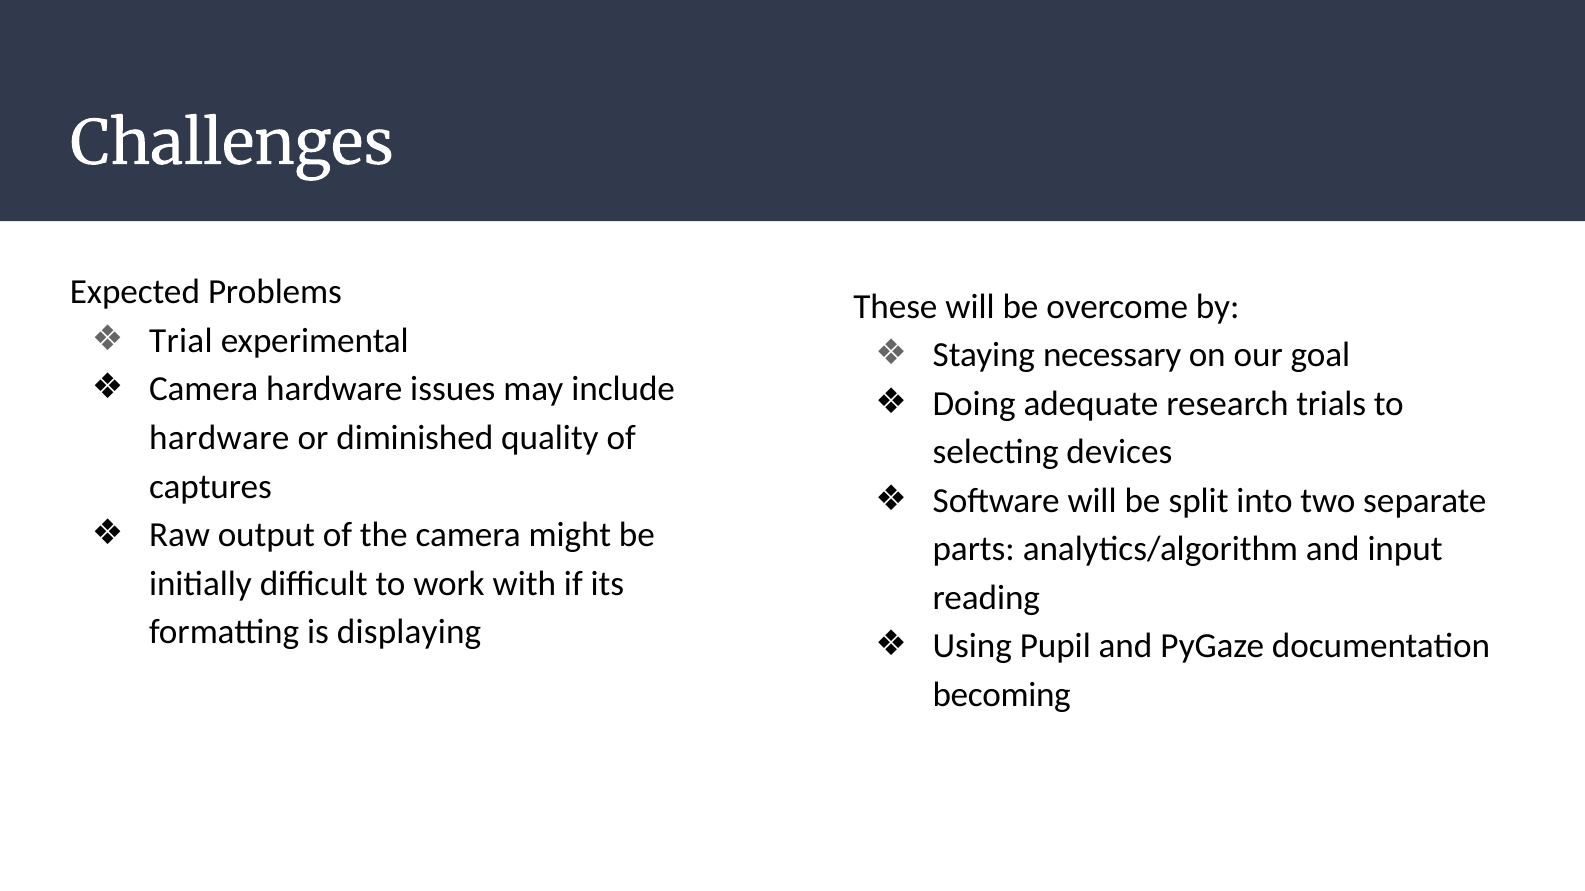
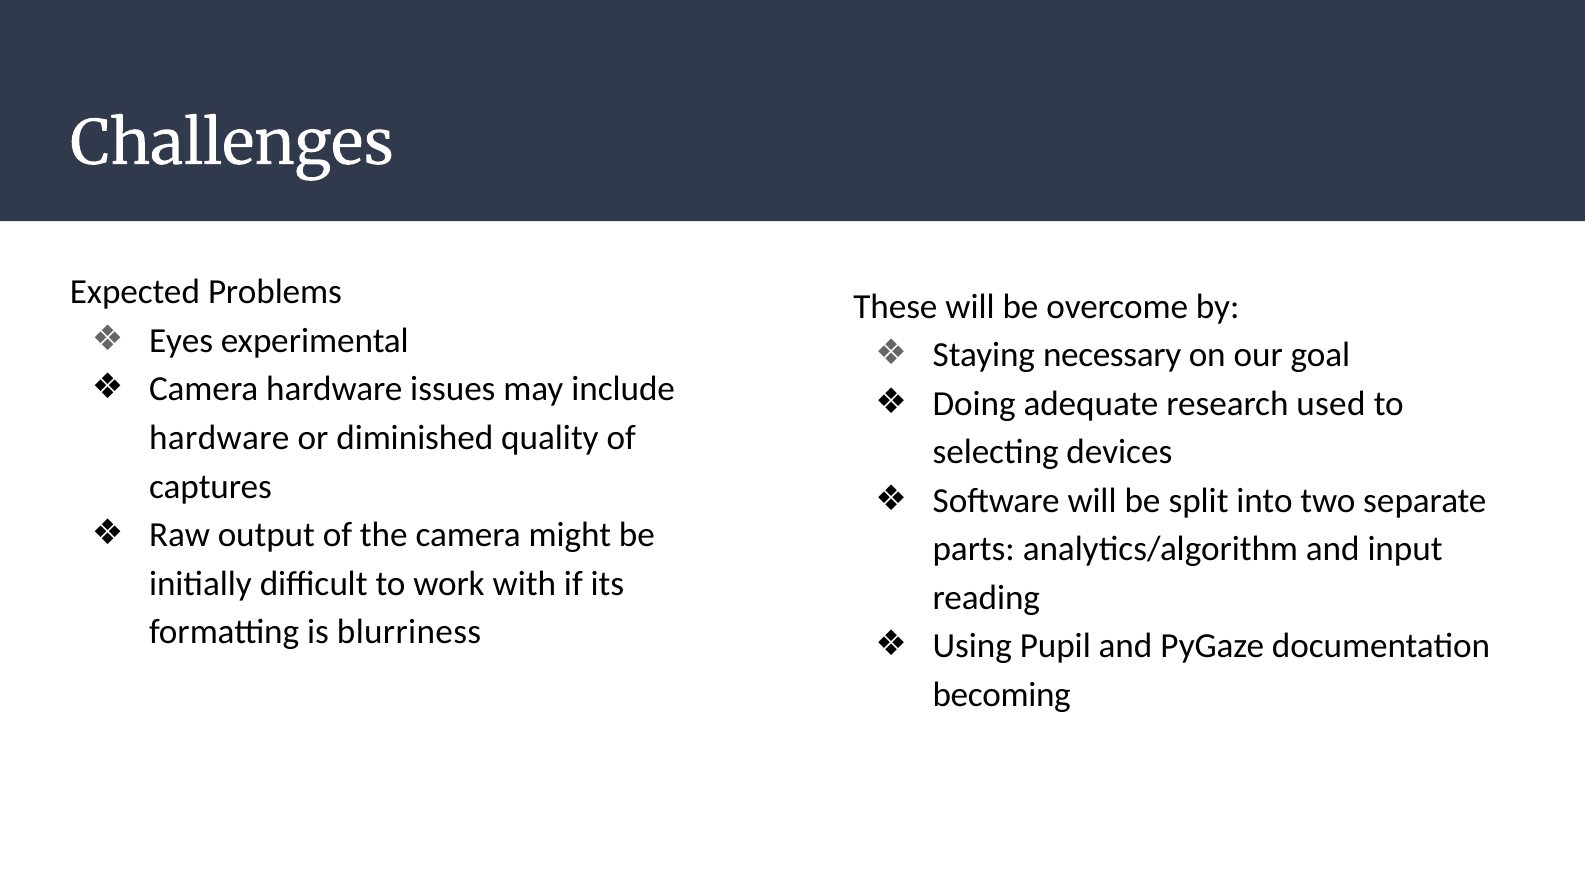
Trial: Trial -> Eyes (181, 341)
trials: trials -> used (1331, 404)
displaying: displaying -> blurriness (409, 632)
